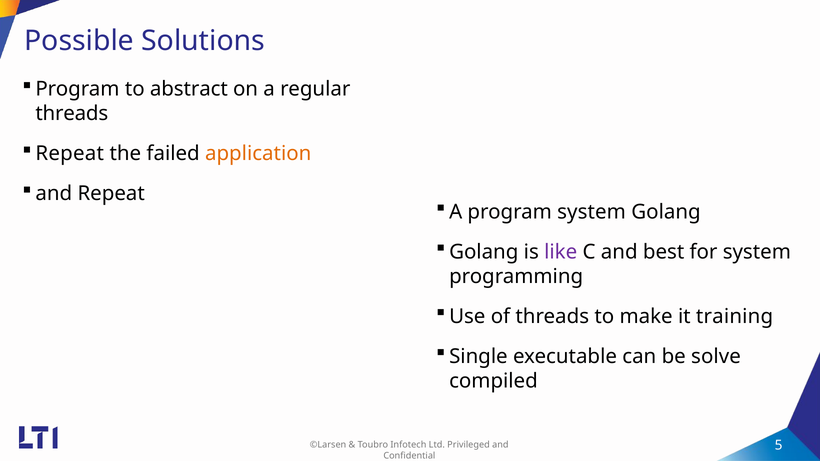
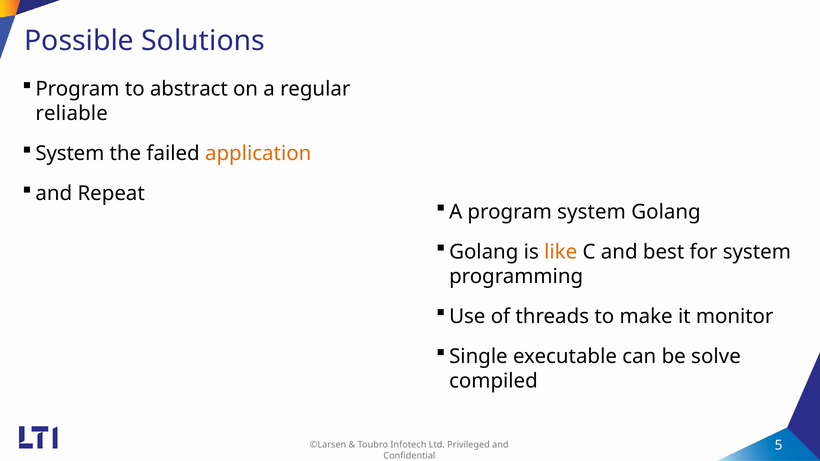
threads: threads -> reliable (72, 114)
Repeat: Repeat -> System (70, 154)
like colour: purple -> orange (561, 252)
training: training -> monitor (735, 317)
